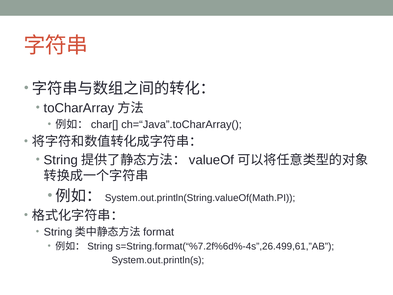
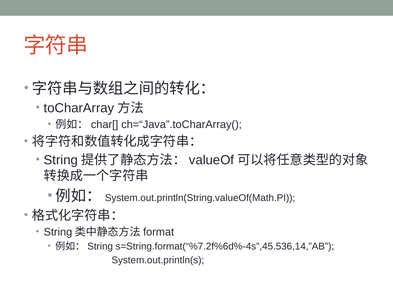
s=String.format(“%7.2f%6d%-4s”,26.499,61,”AB: s=String.format(“%7.2f%6d%-4s”,26.499,61,”AB -> s=String.format(“%7.2f%6d%-4s”,45.536,14,”AB (225, 246)
